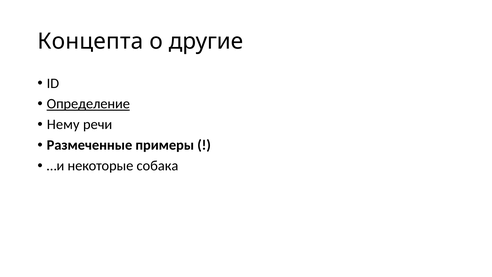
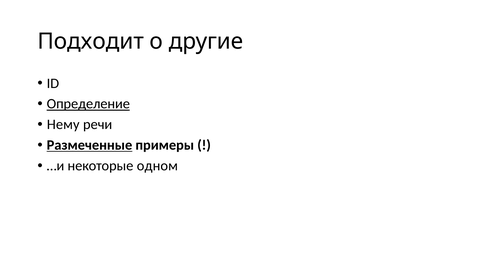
Концепта: Концепта -> Подходит (91, 41)
Размеченные underline: none -> present (89, 145)
собака: собака -> одном (157, 166)
